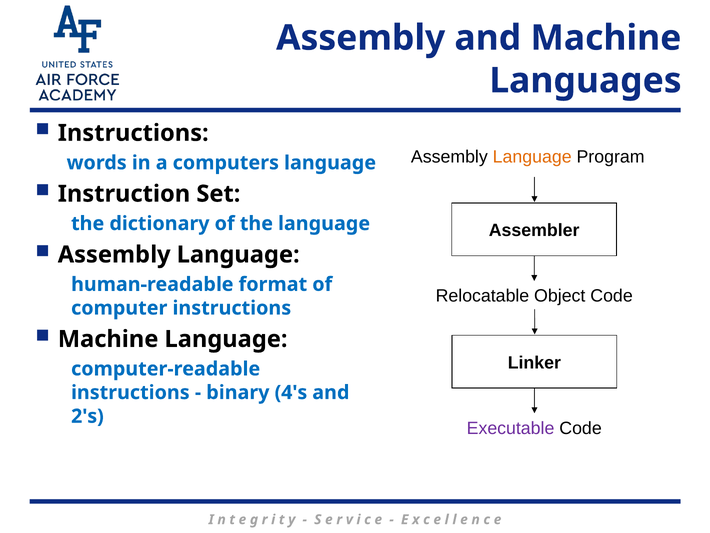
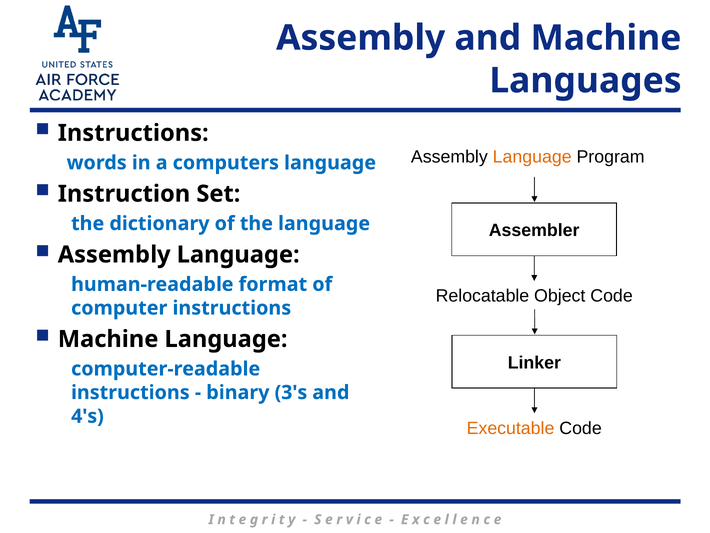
4's: 4's -> 3's (291, 392)
2's: 2's -> 4's (87, 416)
Executable colour: purple -> orange (511, 428)
